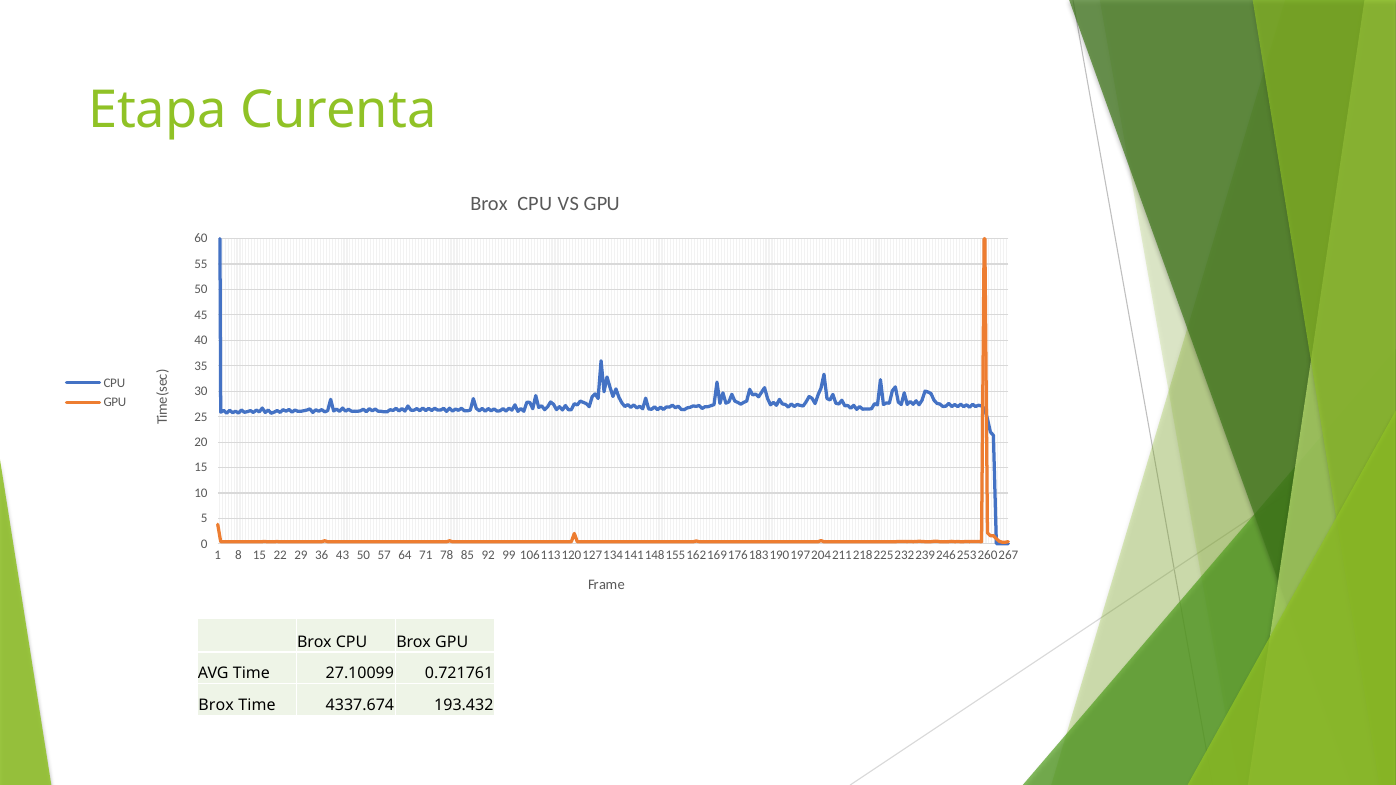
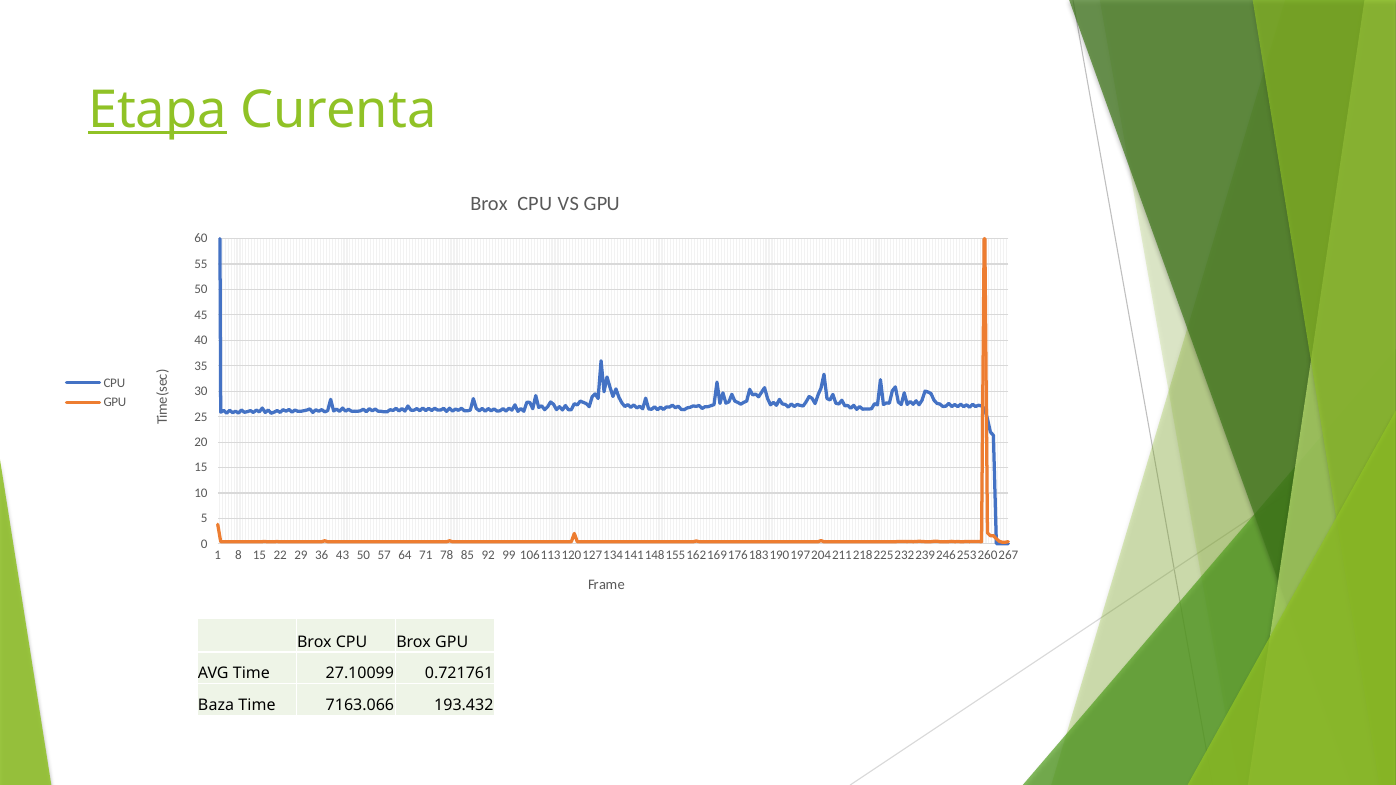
Etapa underline: none -> present (157, 110)
Brox: Brox -> Baza (216, 705)
4337.674: 4337.674 -> 7163.066 (360, 705)
